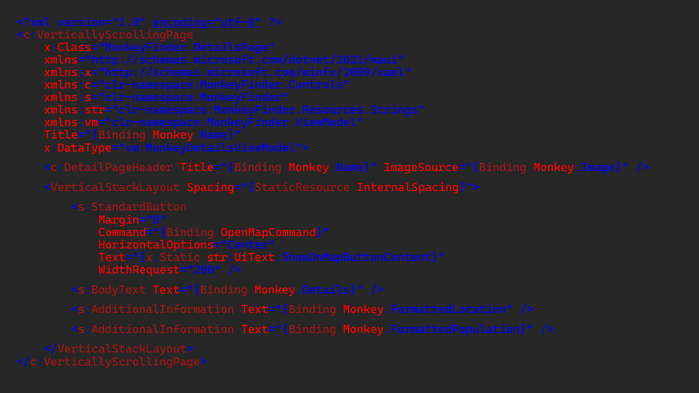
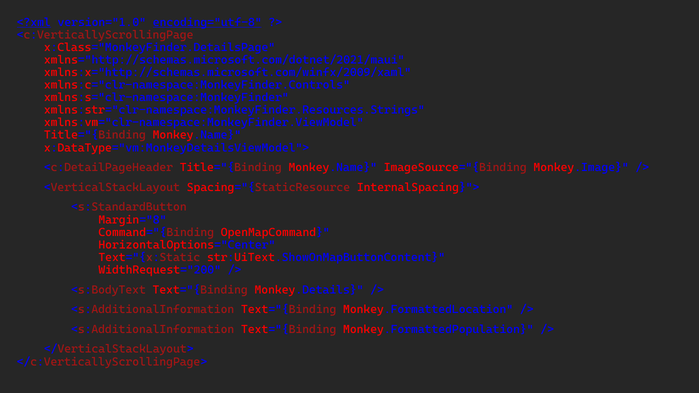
<?xml underline: none -> present (34, 22)
